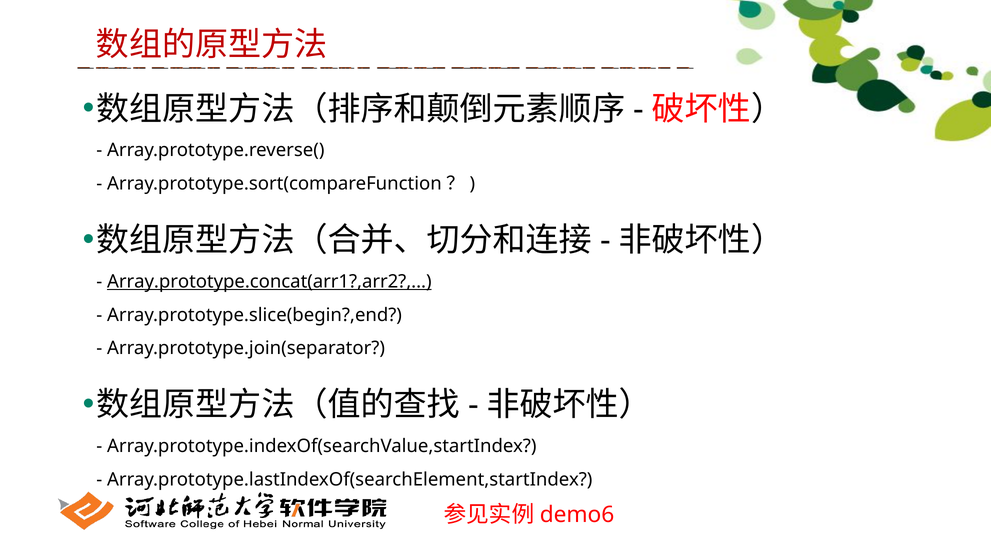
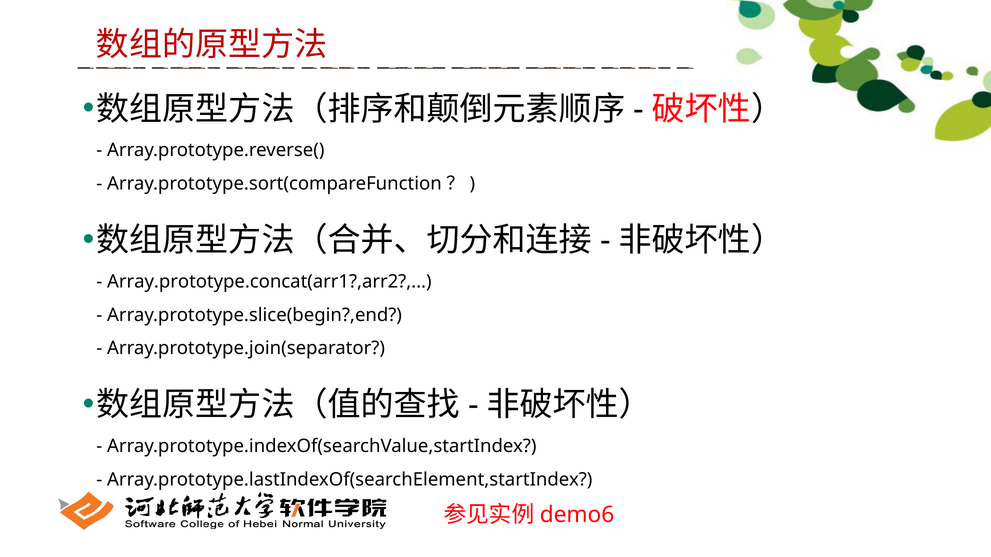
Array.prototype.concat(arr1?,arr2 underline: present -> none (269, 282)
